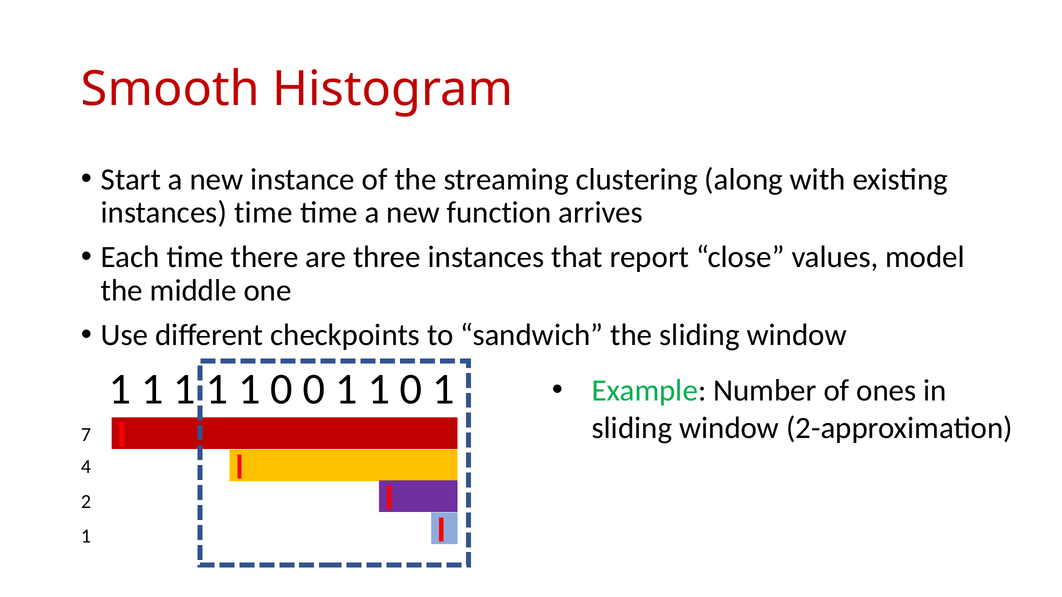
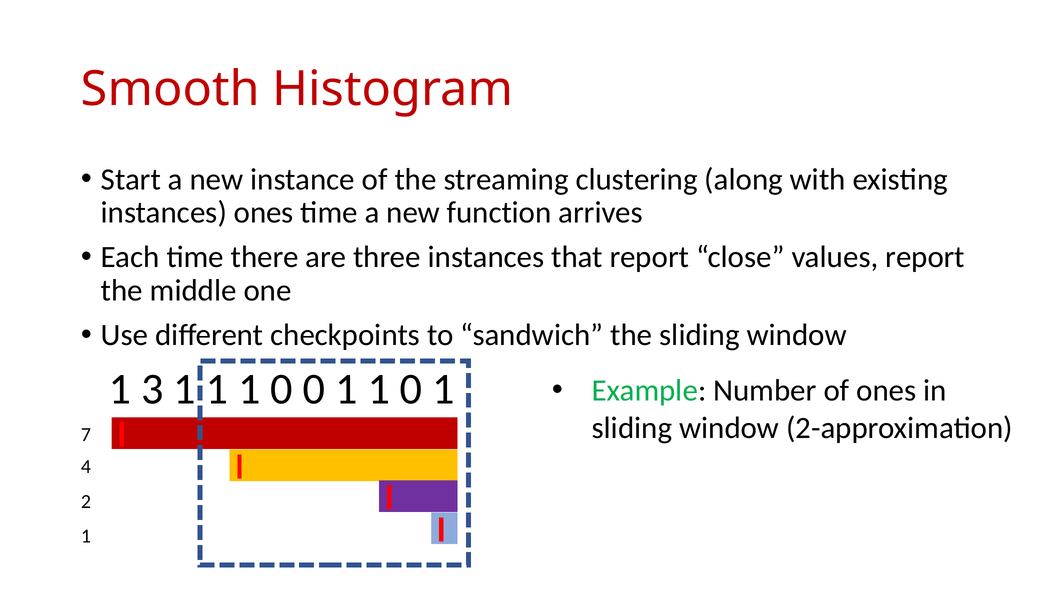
instances time: time -> ones (264, 213)
values model: model -> report (925, 257)
1: 1 -> 3 (152, 389)
